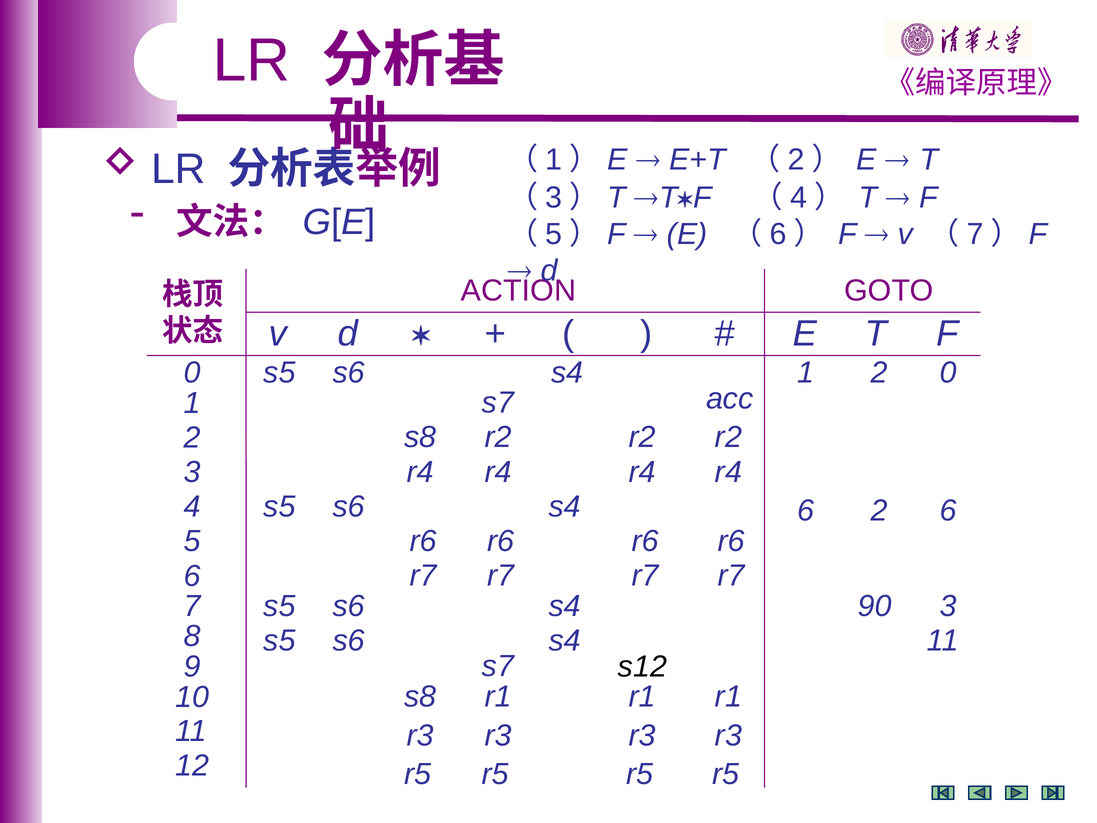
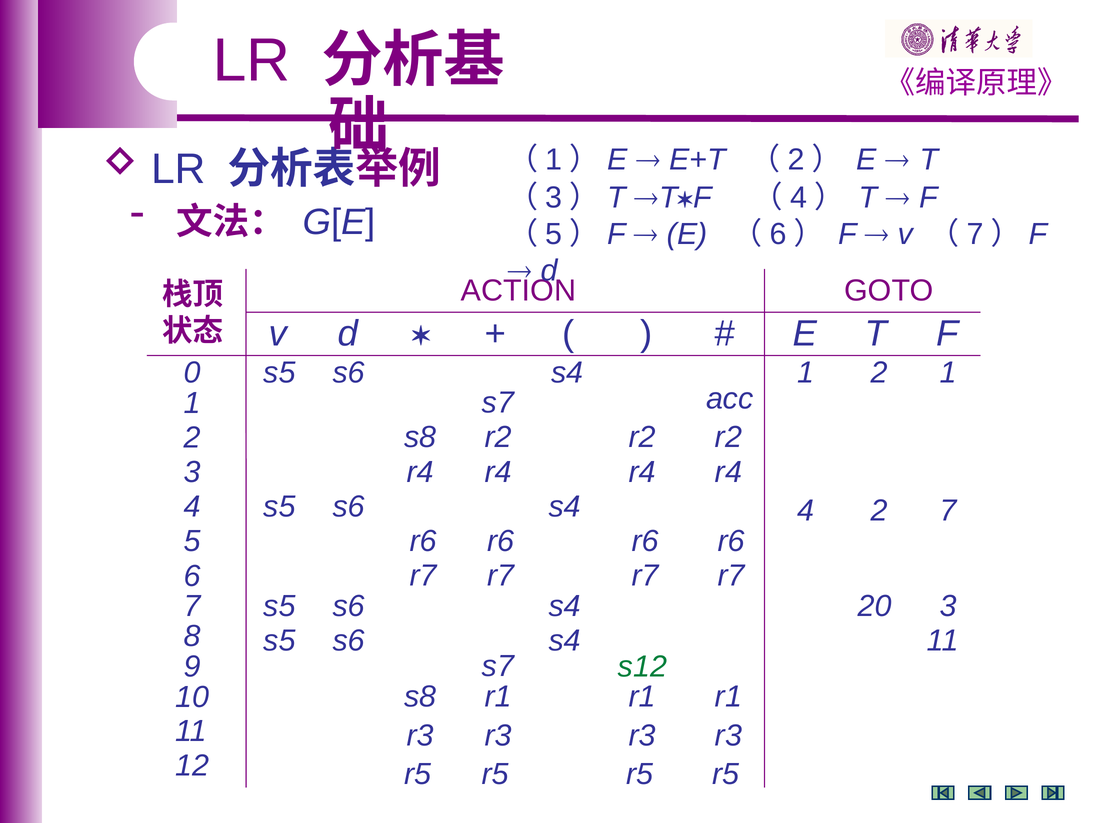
2 0: 0 -> 1 (948, 372)
s4 6: 6 -> 4 (806, 511)
2 6: 6 -> 7 (948, 511)
90: 90 -> 20 (875, 606)
s12 colour: black -> green (643, 666)
